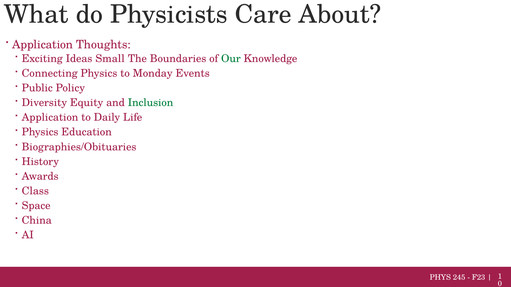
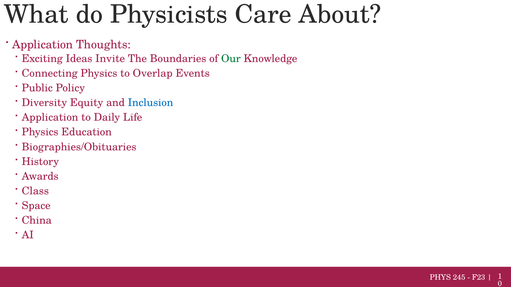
Small: Small -> Invite (110, 59)
Monday: Monday -> Overlap (153, 73)
Inclusion colour: green -> blue (151, 103)
